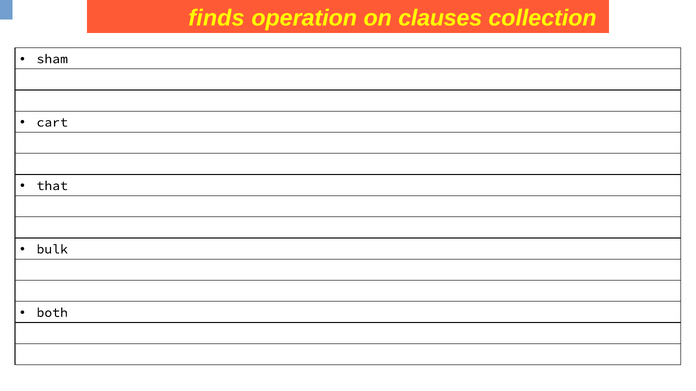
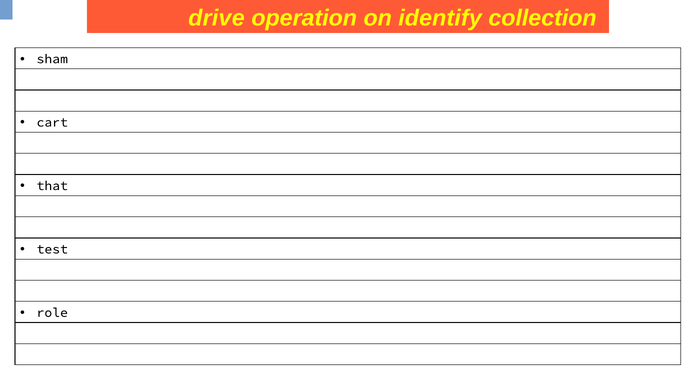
finds: finds -> drive (216, 18)
clauses: clauses -> identify (440, 18)
bulk: bulk -> test (52, 249)
both: both -> role (52, 313)
